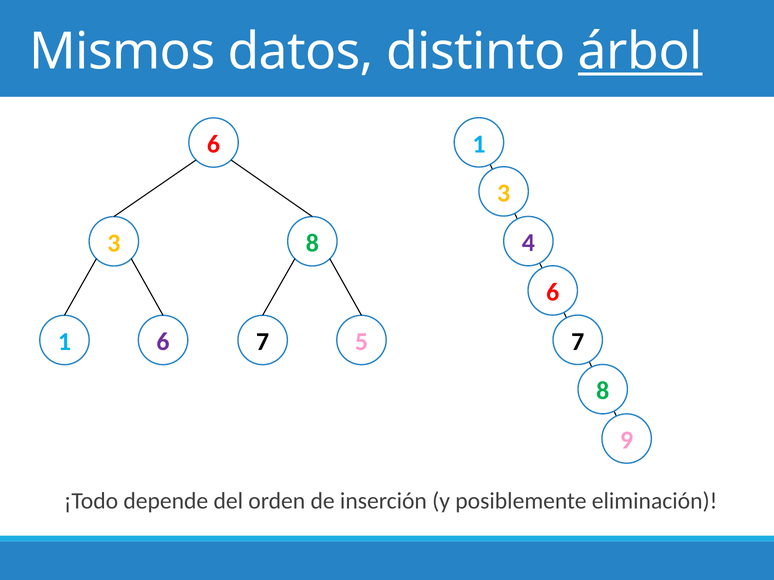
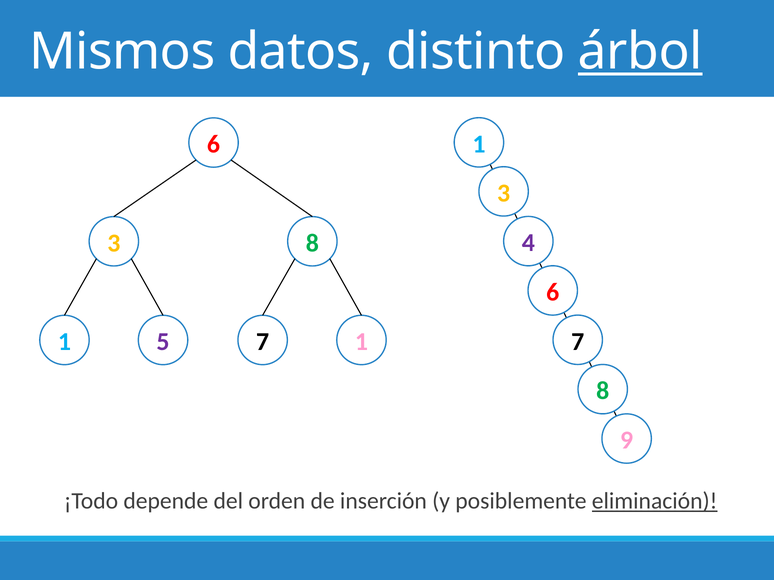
1 6: 6 -> 5 (163, 342)
7 5: 5 -> 1 (361, 342)
eliminación underline: none -> present (655, 501)
